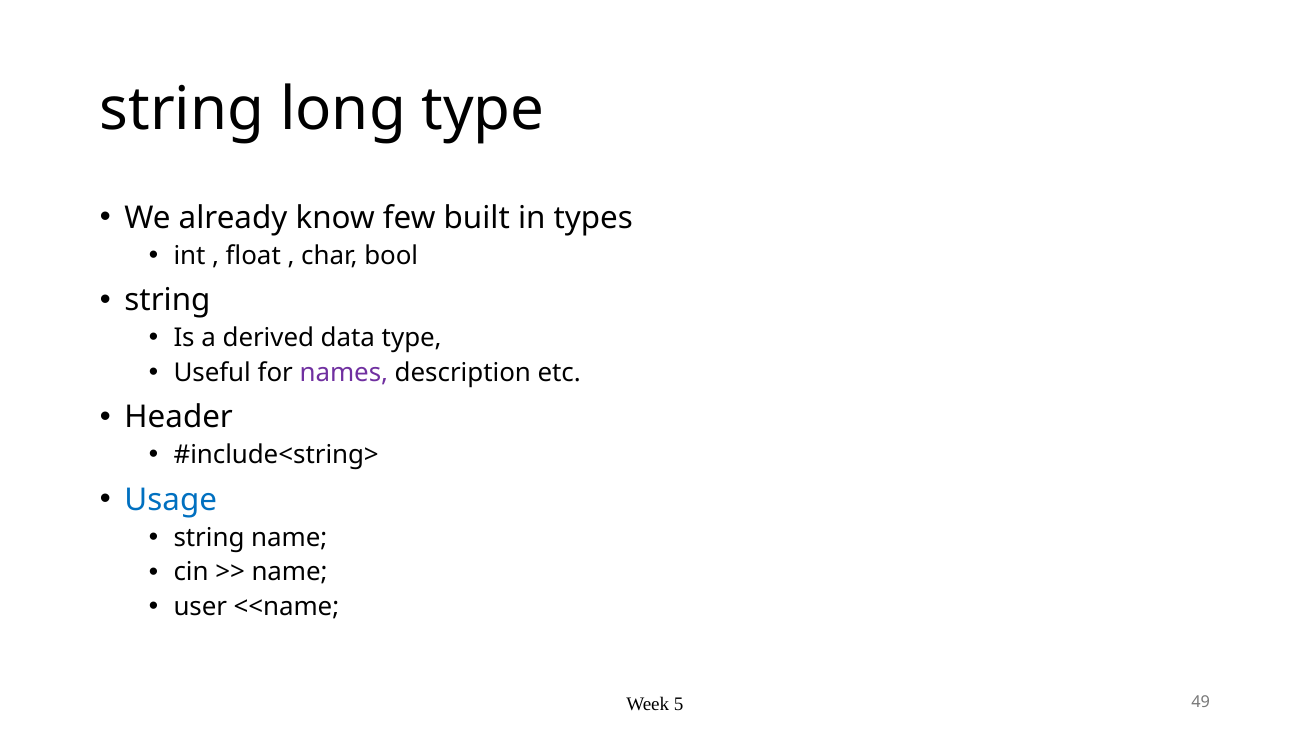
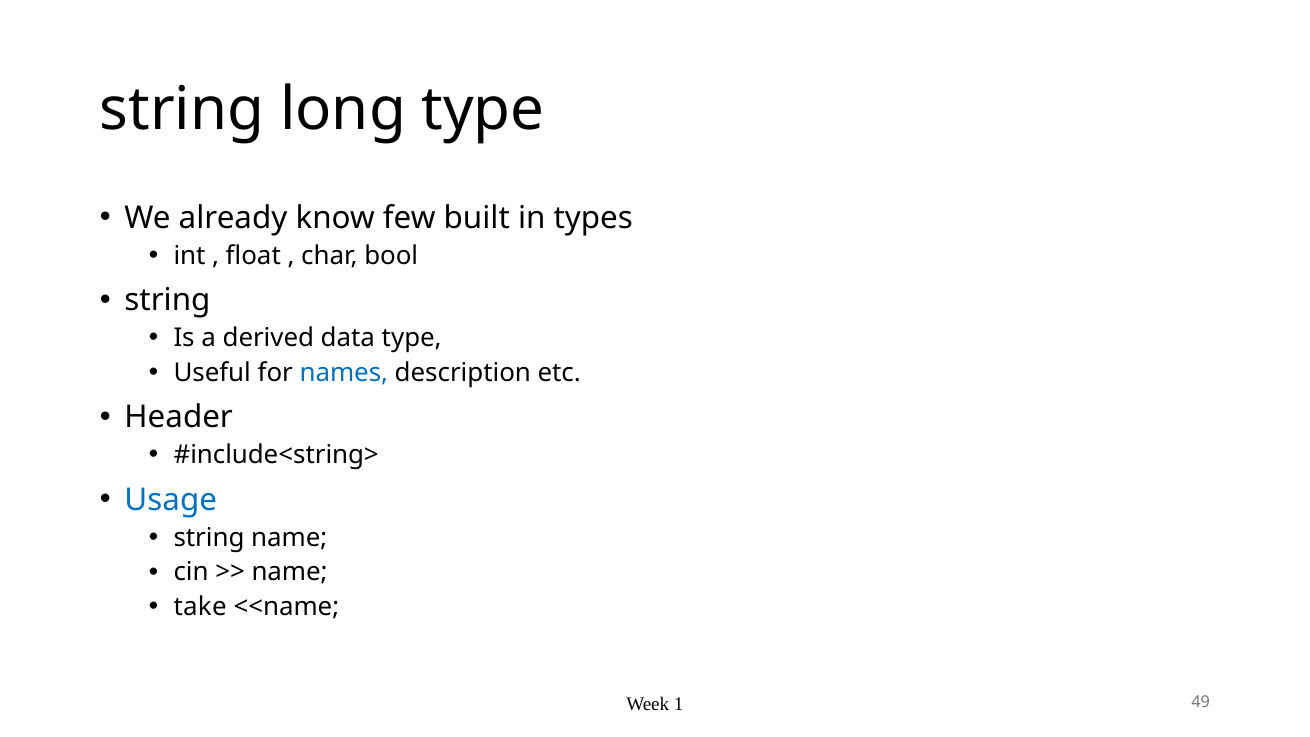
names colour: purple -> blue (344, 373)
user: user -> take (200, 607)
5: 5 -> 1 (679, 704)
